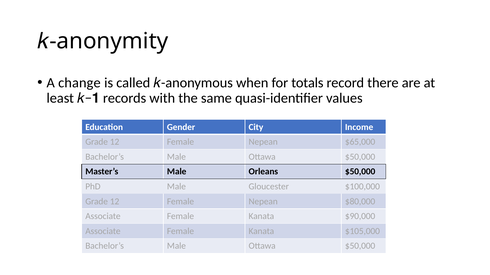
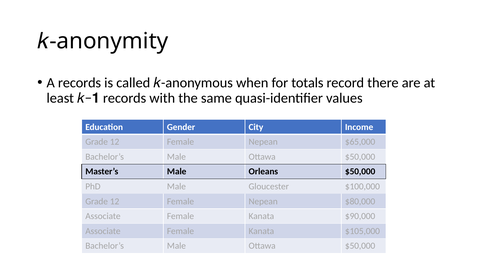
A change: change -> records (80, 83)
